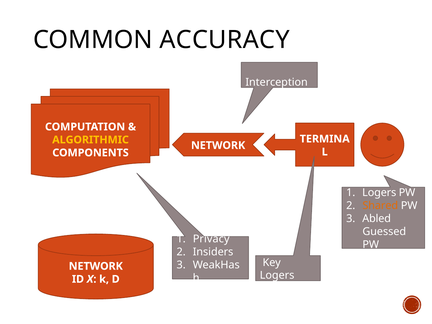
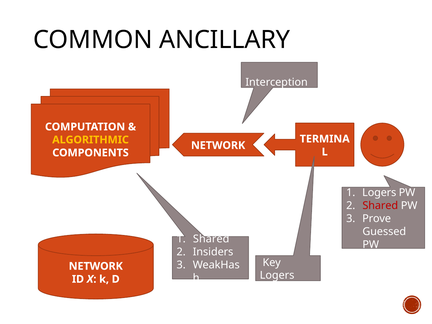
ACCURACY: ACCURACY -> ANCILLARY (225, 40)
Shared colour: orange -> red (380, 206)
Abled: Abled -> Prove (377, 219)
Privacy: Privacy -> Shared (211, 239)
